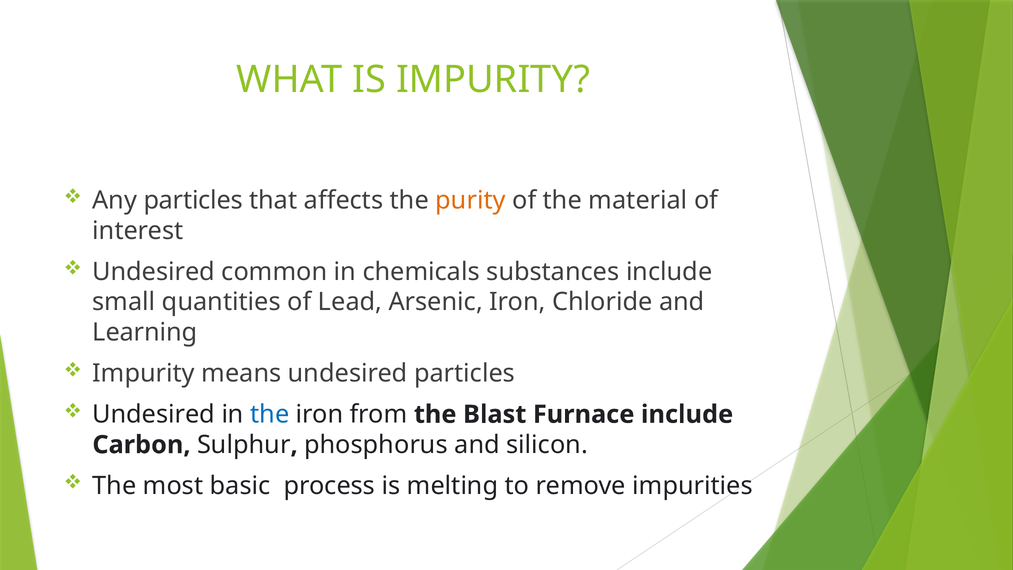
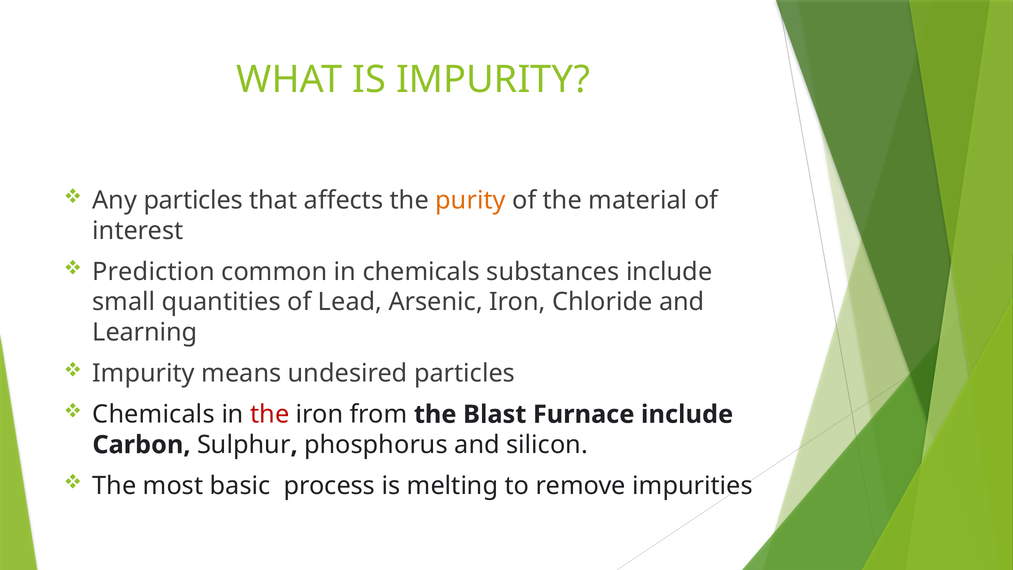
Undesired: Undesired -> Prediction (154, 272)
Undesired: Undesired -> Chemicals (154, 414)
the colour: blue -> red (270, 414)
